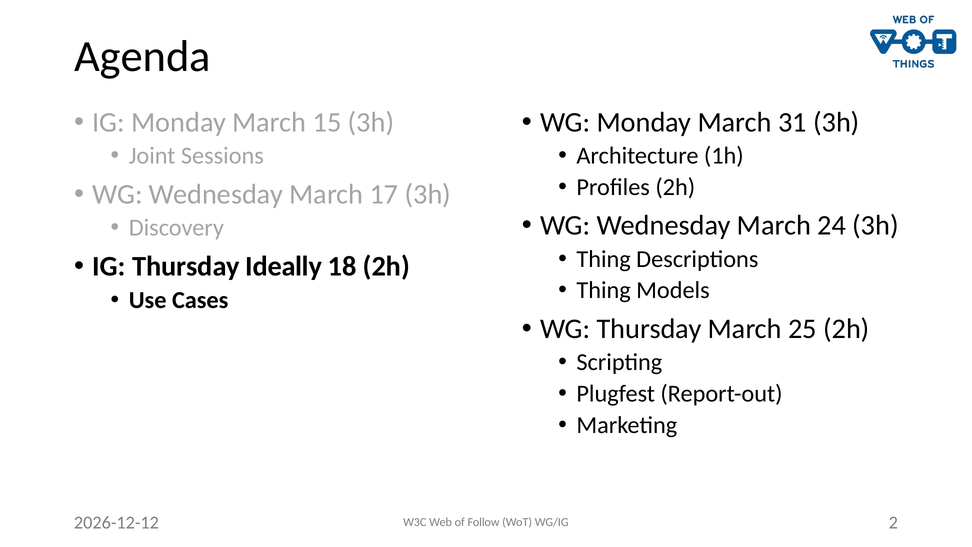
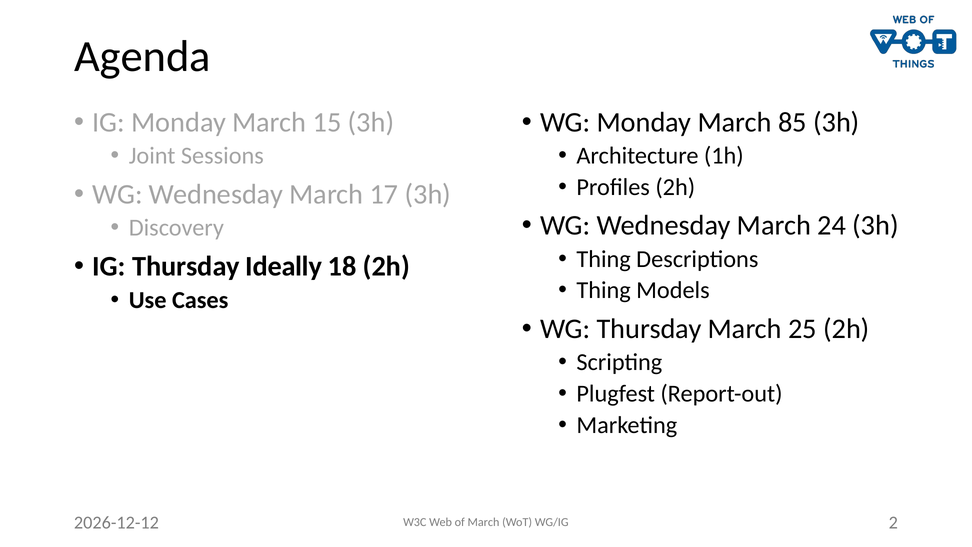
31: 31 -> 85 (792, 122)
of Follow: Follow -> March (483, 522)
